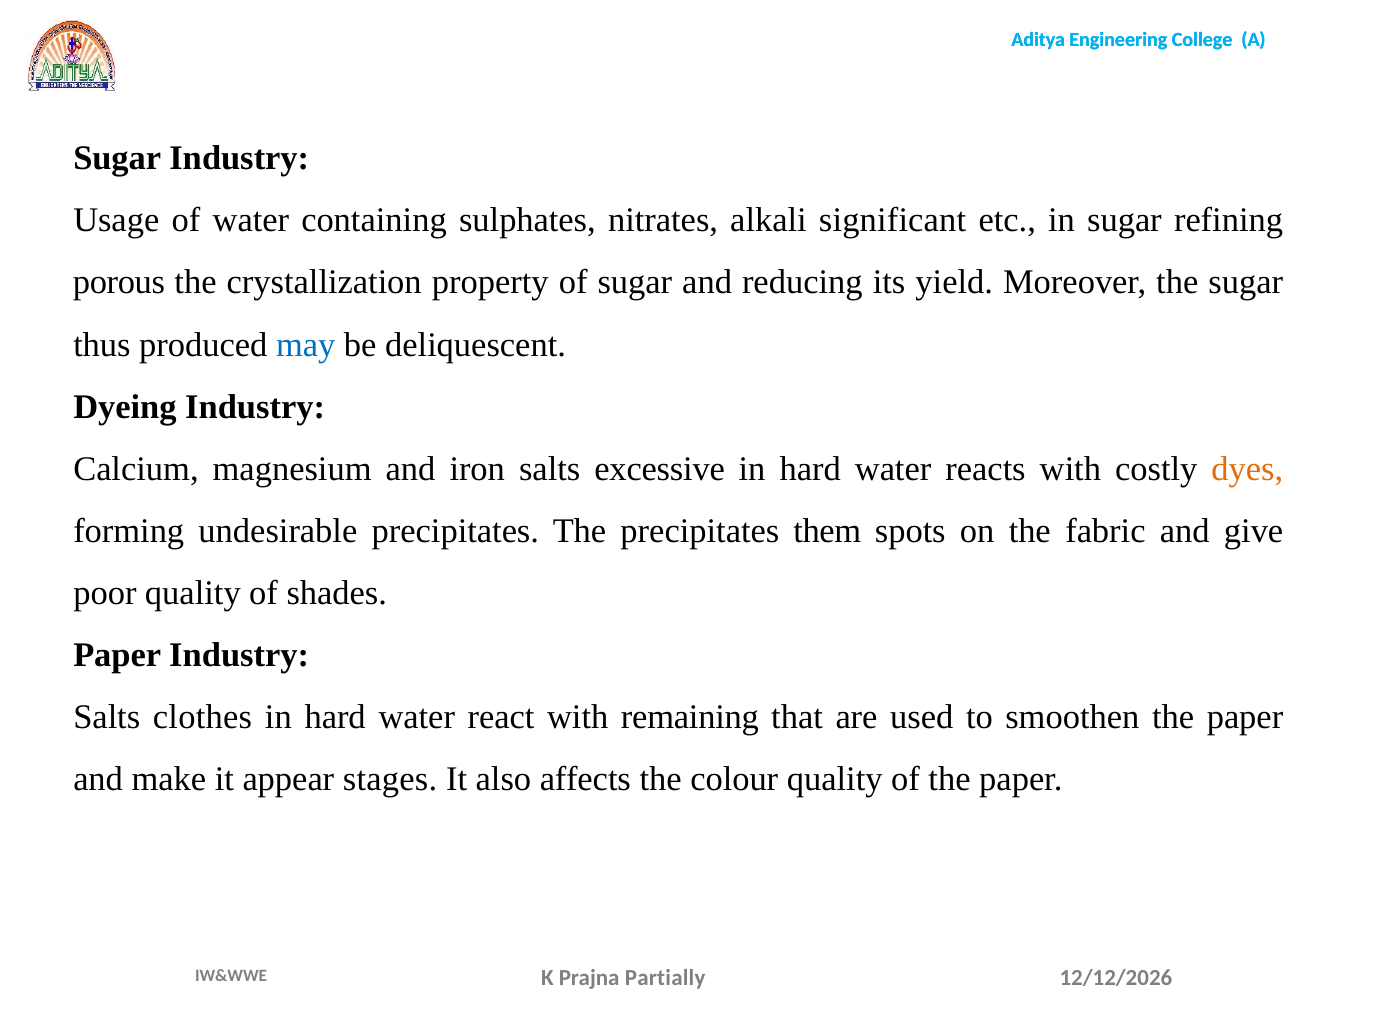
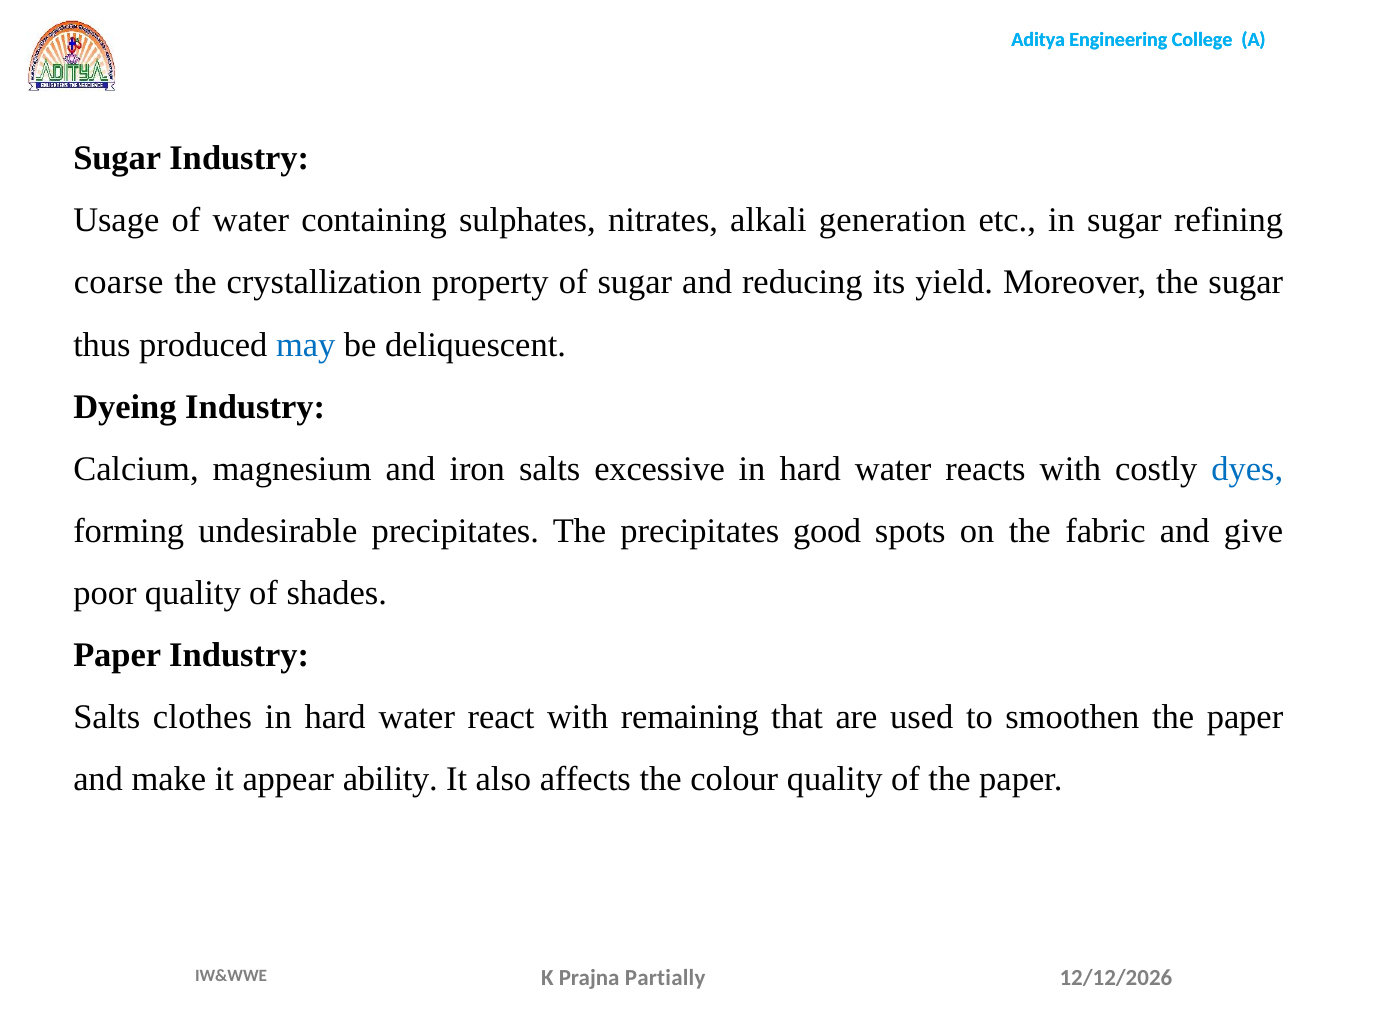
significant: significant -> generation (893, 220)
porous: porous -> coarse (119, 283)
dyes colour: orange -> blue (1247, 469)
them: them -> good (827, 531)
stages: stages -> ability (390, 779)
